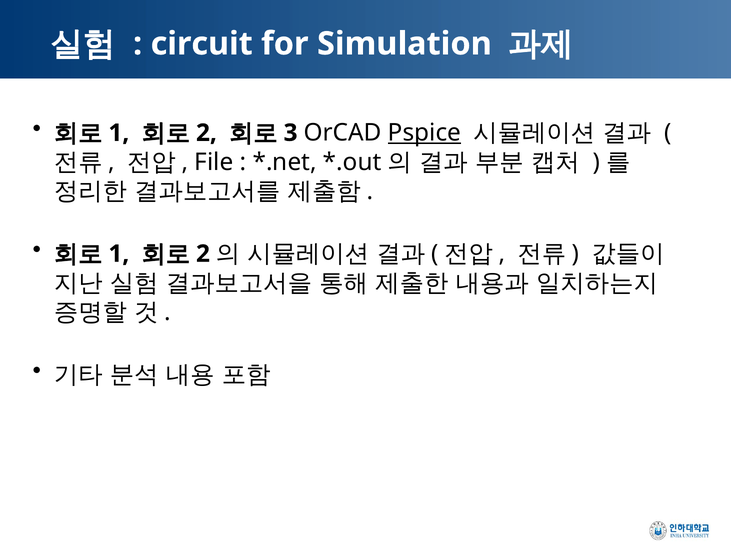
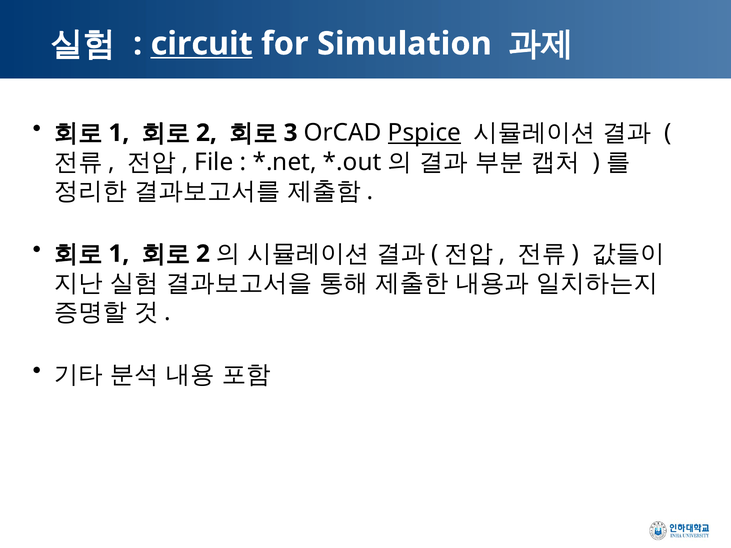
circuit underline: none -> present (202, 44)
